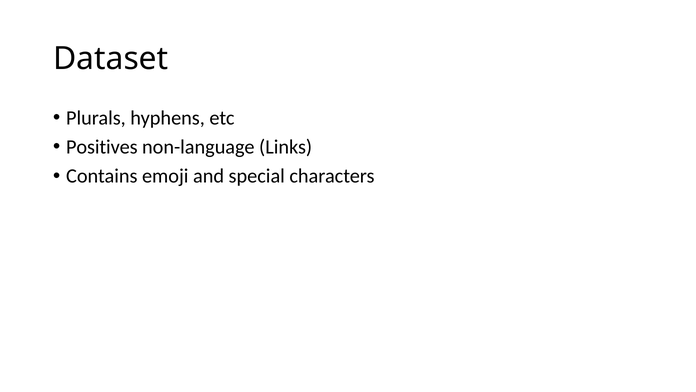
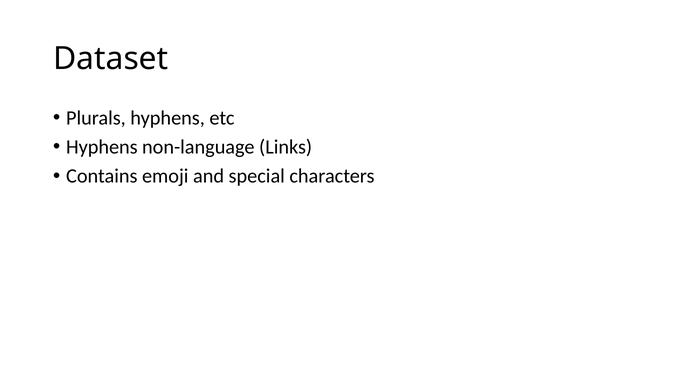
Positives: Positives -> Hyphens (102, 147)
